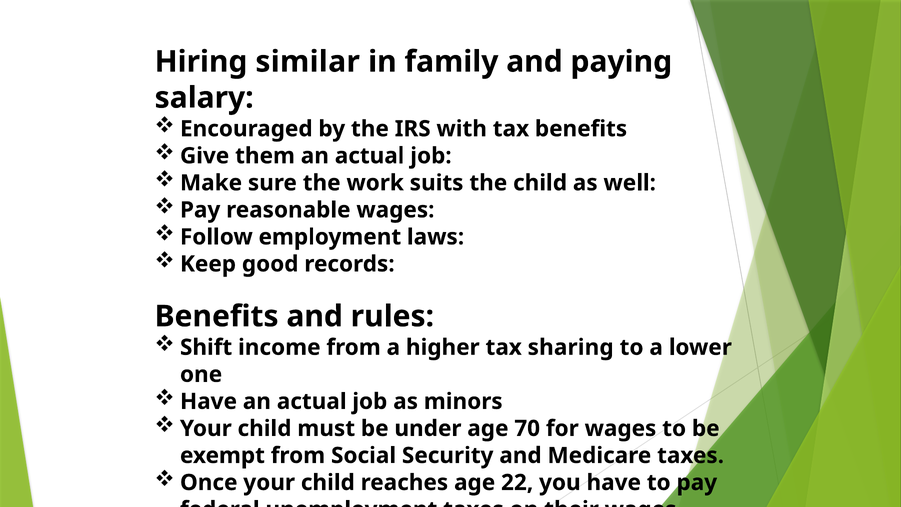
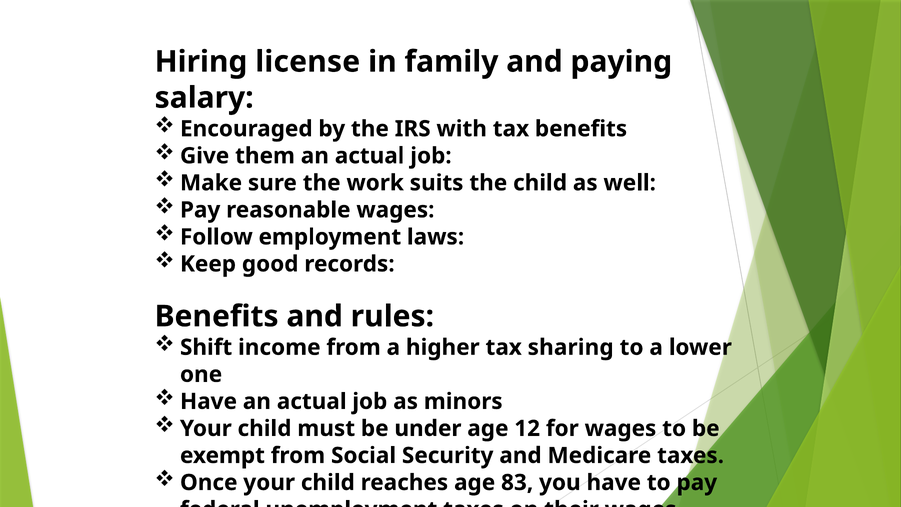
similar: similar -> license (308, 62)
70: 70 -> 12 (527, 428)
22: 22 -> 83 (517, 482)
